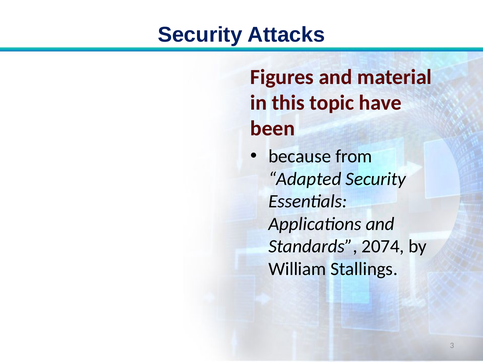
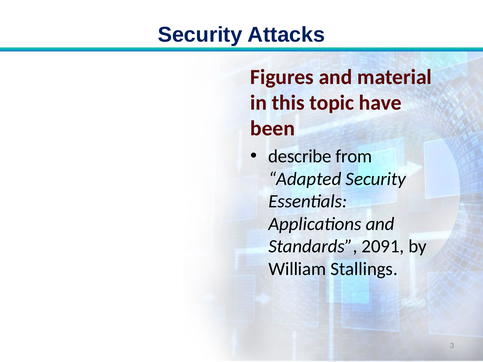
because: because -> describe (300, 156)
2074: 2074 -> 2091 (383, 247)
